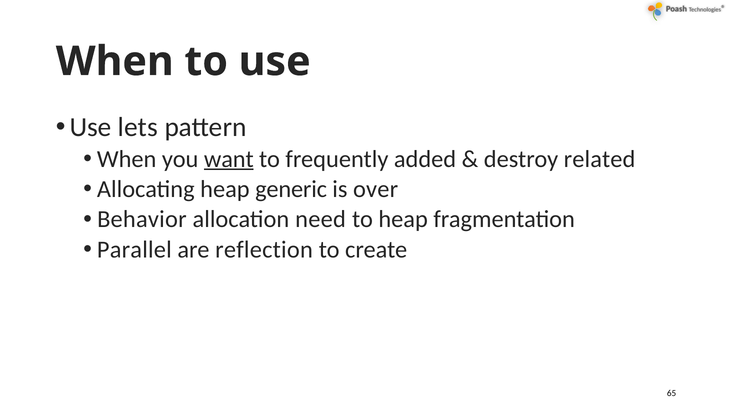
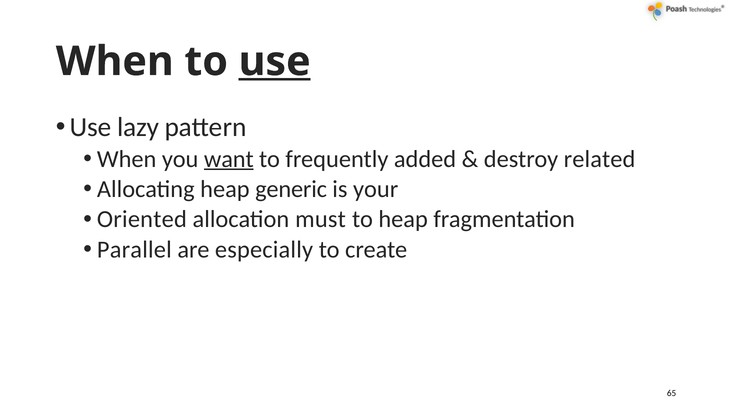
use underline: none -> present (275, 61)
lets: lets -> lazy (138, 127)
over: over -> your (376, 189)
Behavior: Behavior -> Oriented (142, 219)
need: need -> must (321, 219)
reflection: reflection -> especially (264, 249)
